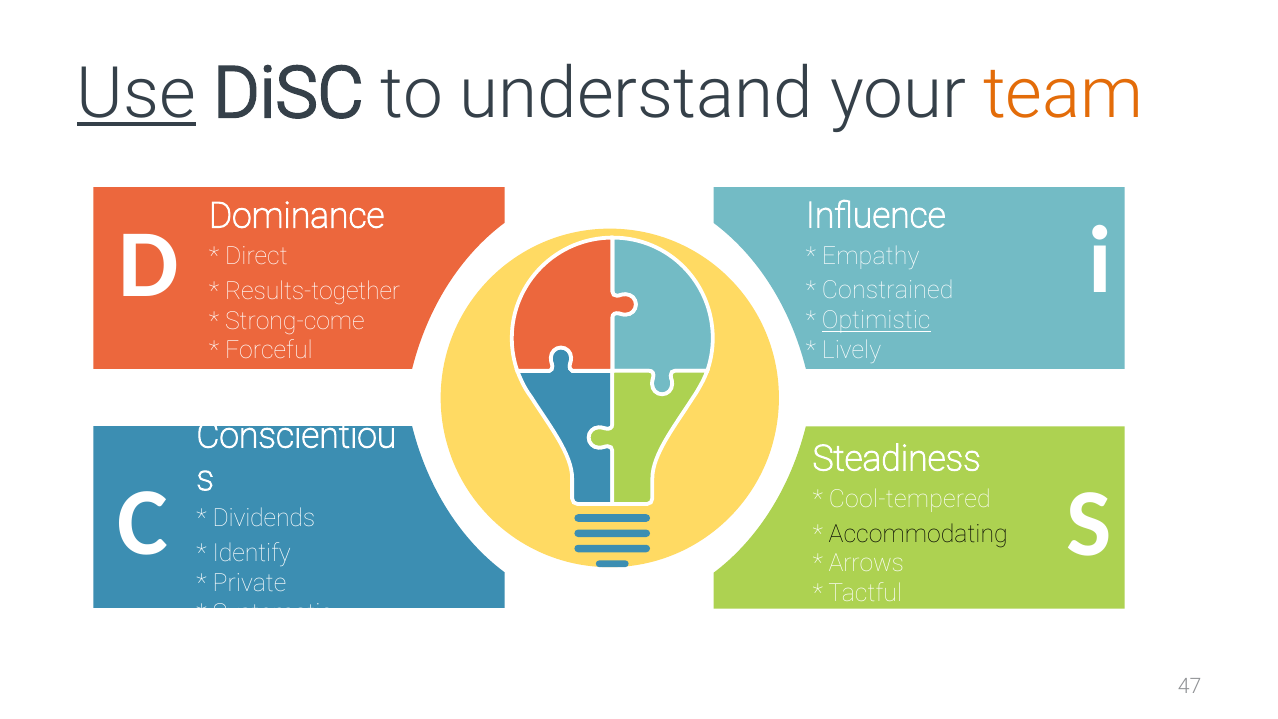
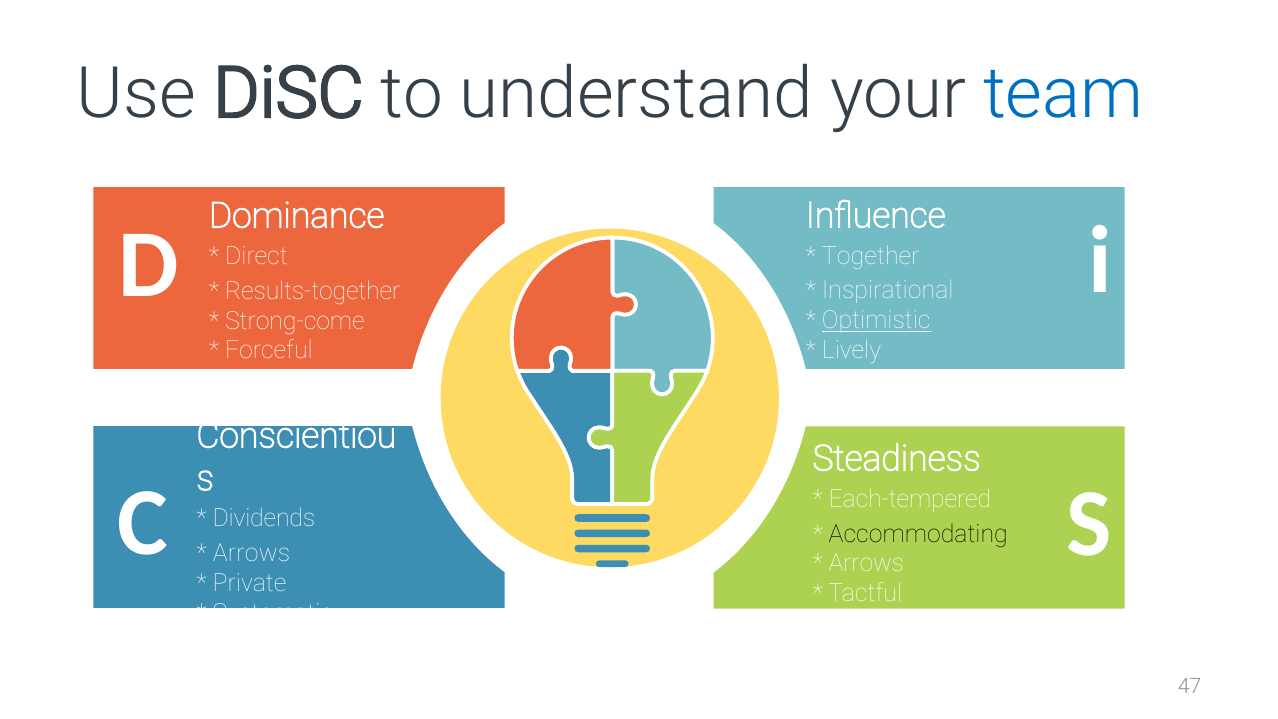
Use underline: present -> none (136, 94)
team colour: orange -> blue (1063, 94)
Empathy: Empathy -> Together (871, 256)
Constrained: Constrained -> Inspirational (888, 291)
Cool-tempered: Cool-tempered -> Each-tempered (910, 499)
Identify: Identify -> Arrows (252, 553)
